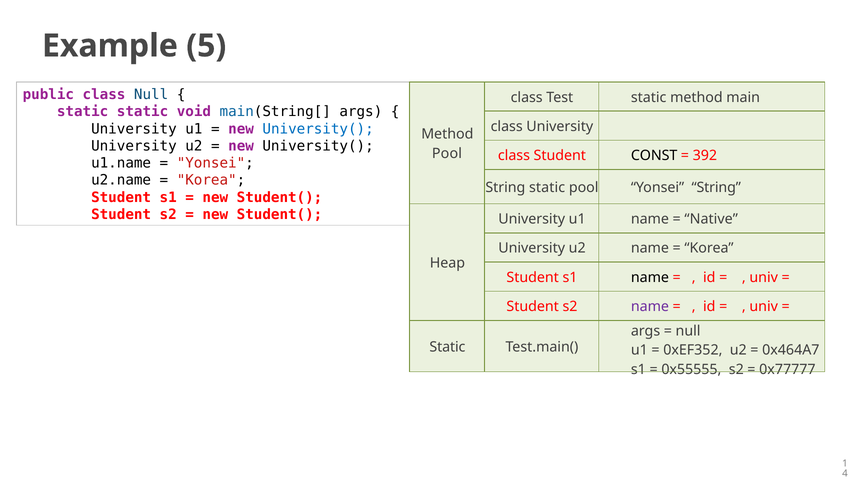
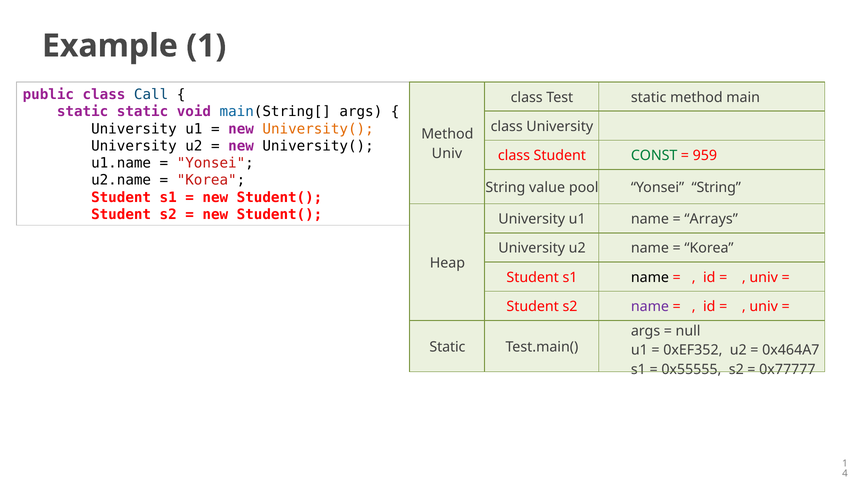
Example 5: 5 -> 1 (206, 46)
class Null: Null -> Call (151, 95)
University( colour: blue -> orange (318, 129)
Pool: Pool -> Univ (447, 153)
CONST colour: black -> green (654, 155)
392: 392 -> 959 (705, 155)
String static: static -> value (547, 187)
Native: Native -> Arrays (711, 219)
